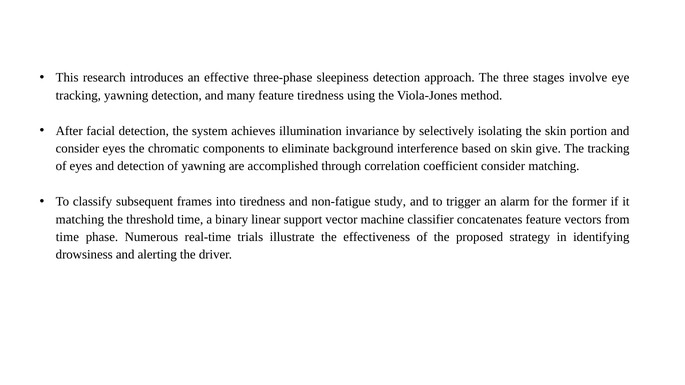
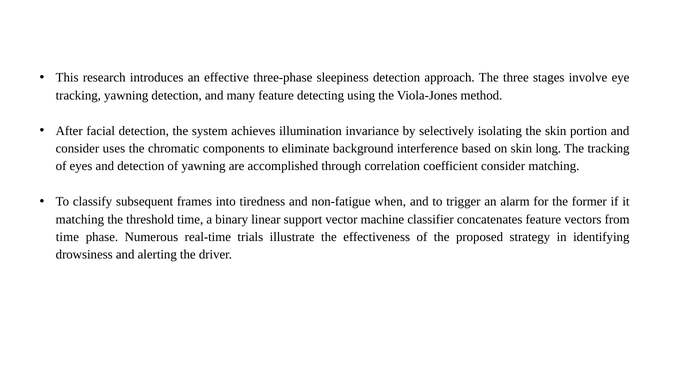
feature tiredness: tiredness -> detecting (321, 95)
consider eyes: eyes -> uses (114, 149)
give: give -> long (548, 149)
study: study -> when (390, 202)
